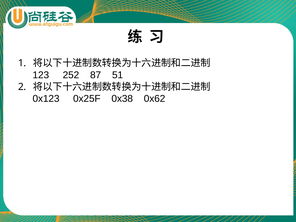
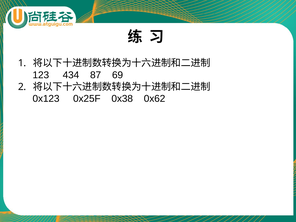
252: 252 -> 434 (71, 75)
51: 51 -> 69 (118, 75)
